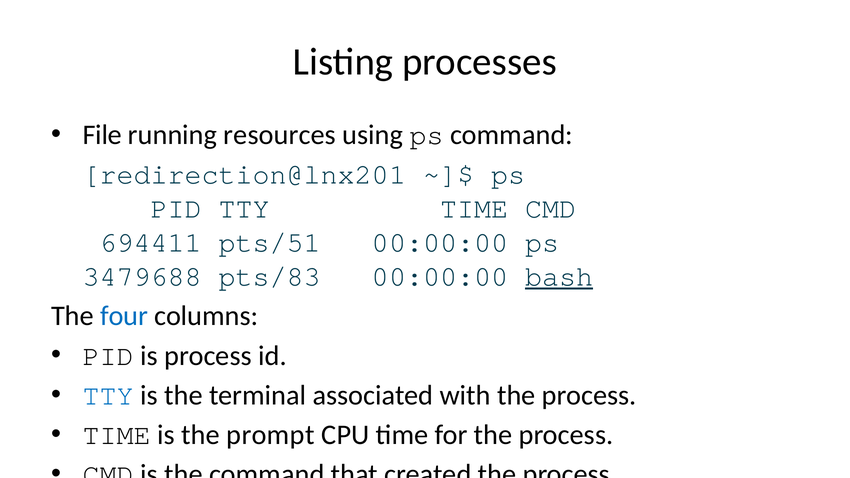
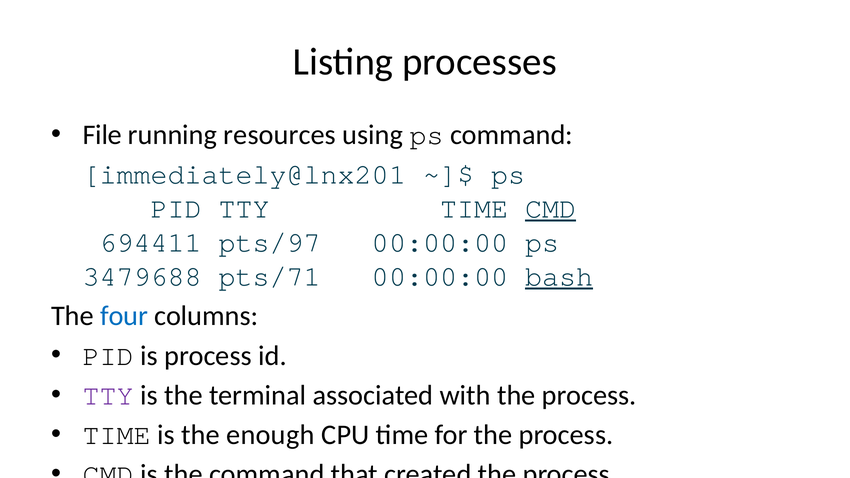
redirection@lnx201: redirection@lnx201 -> immediately@lnx201 (244, 174)
CMD underline: none -> present (551, 208)
pts/51: pts/51 -> pts/97 (270, 242)
pts/83: pts/83 -> pts/71 (270, 276)
TTY colour: blue -> purple (108, 395)
prompt: prompt -> enough (270, 435)
